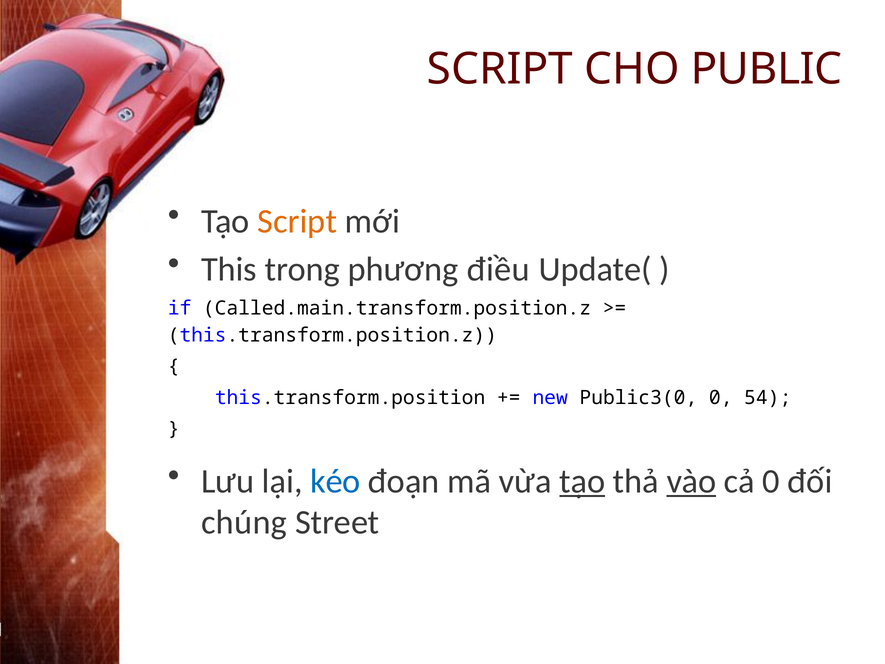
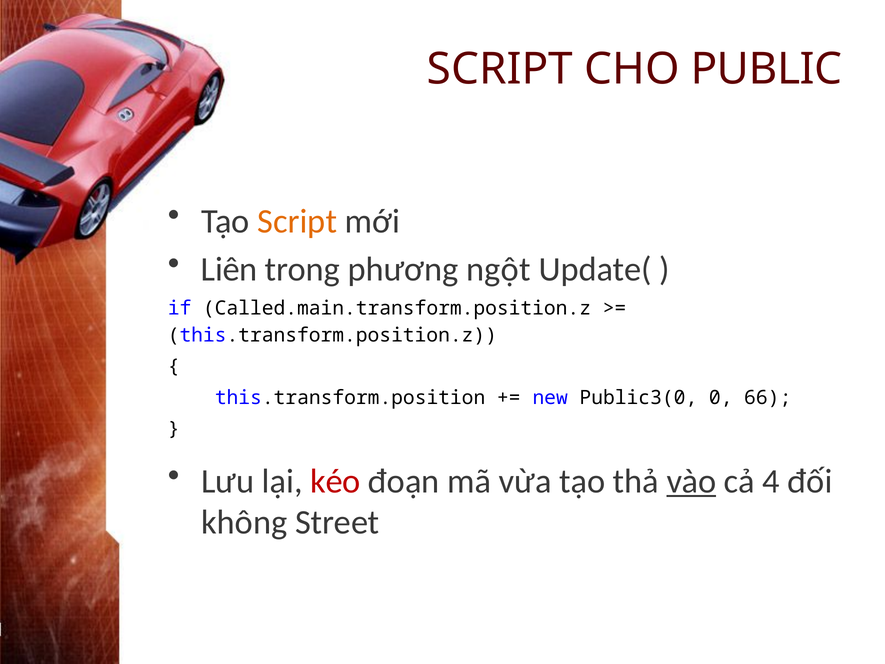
This: This -> Liên (229, 269)
điều: điều -> ngột (498, 269)
54: 54 -> 66 (768, 397)
kéo colour: blue -> red (336, 481)
tạo underline: present -> none (582, 481)
cả 0: 0 -> 4 (771, 481)
chúng: chúng -> không (244, 522)
